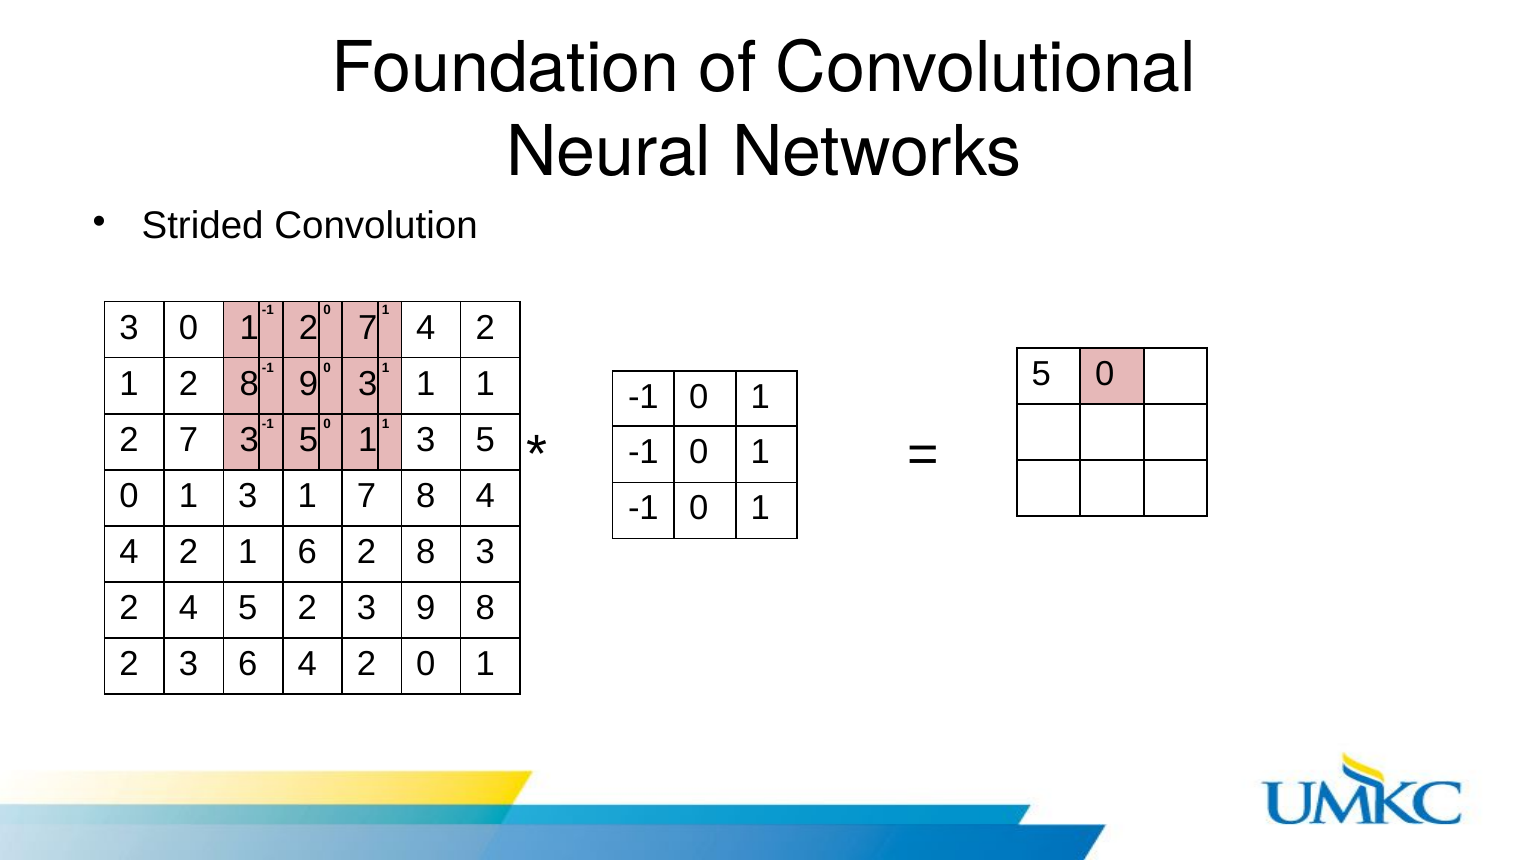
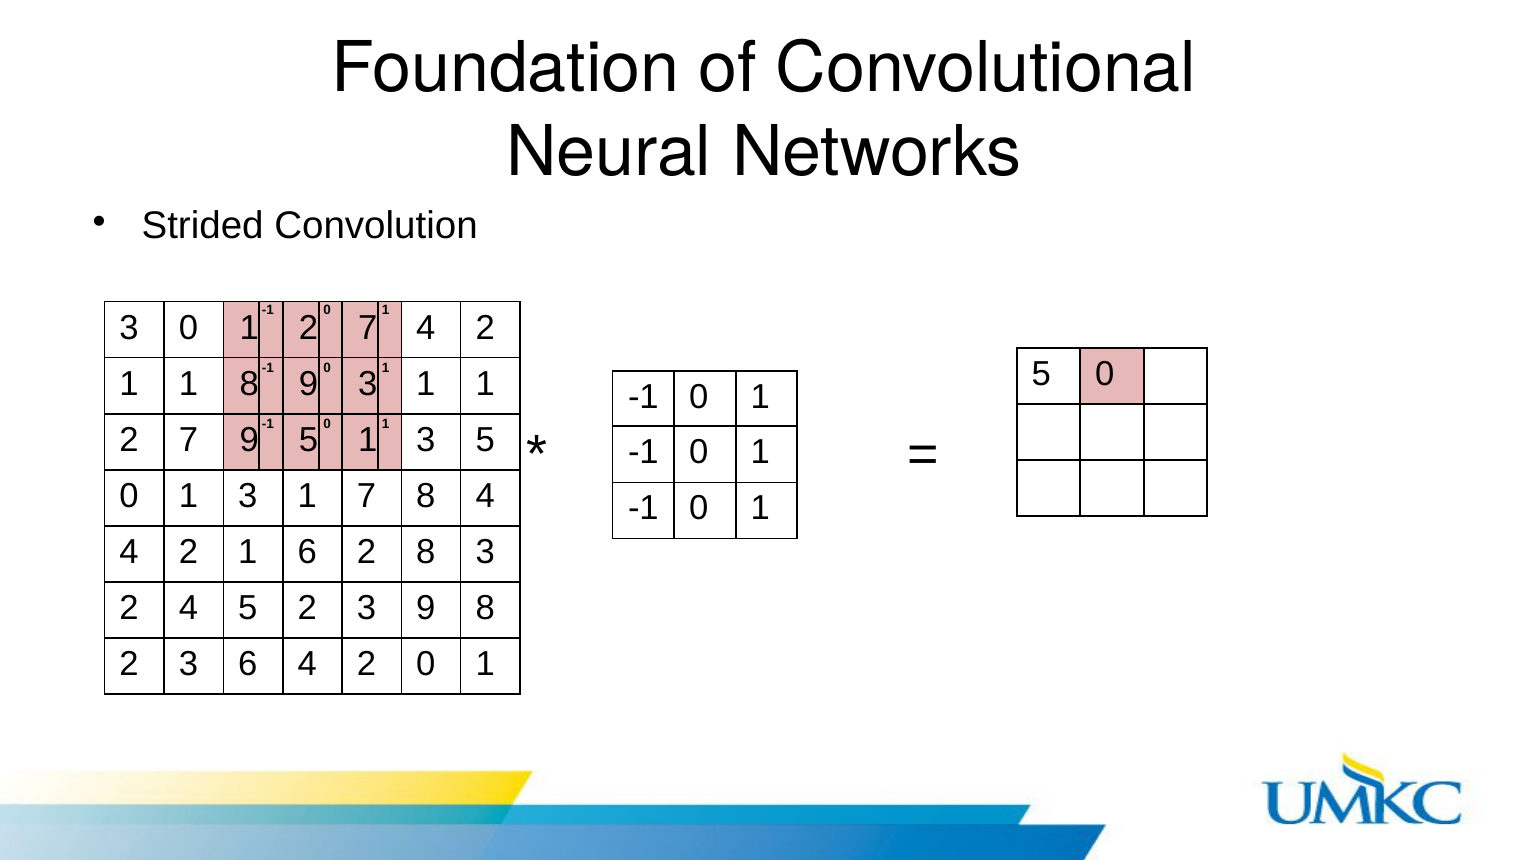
2: 2 -> 1 (188, 384)
7 3: 3 -> 9 (249, 440)
